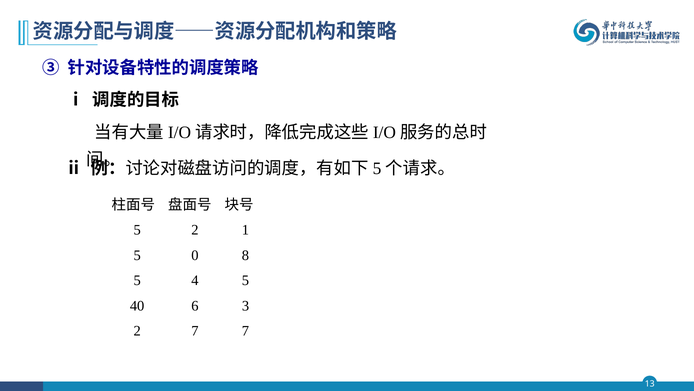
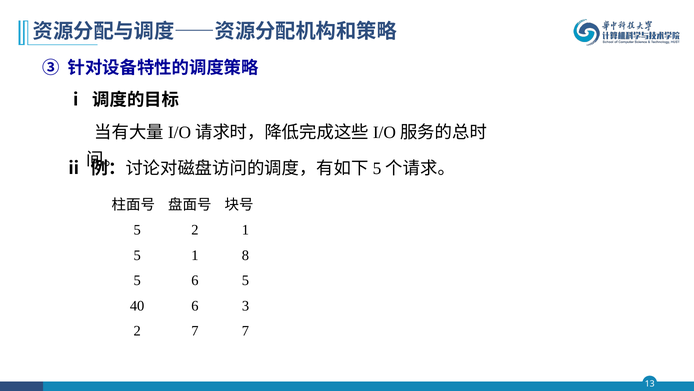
5 0: 0 -> 1 (195, 255)
5 4: 4 -> 6 (195, 280)
